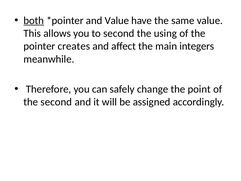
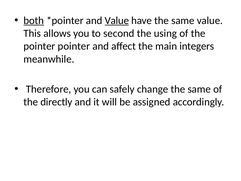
Value underline: none -> present (117, 20)
pointer creates: creates -> pointer (74, 46)
change the point: point -> same (199, 89)
the second: second -> directly (56, 102)
